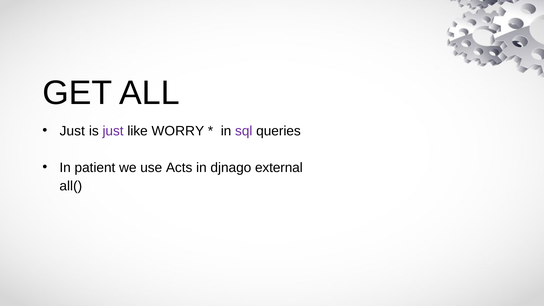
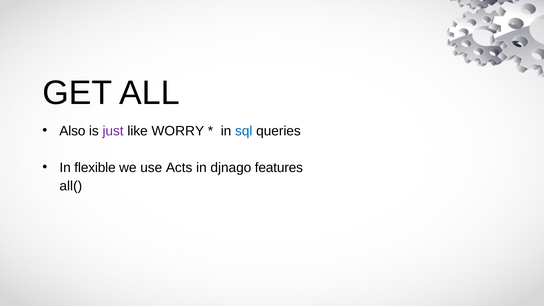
Just: Just -> Also (72, 131)
sql colour: purple -> blue (244, 131)
patient: patient -> flexible (95, 168)
external: external -> features (279, 168)
